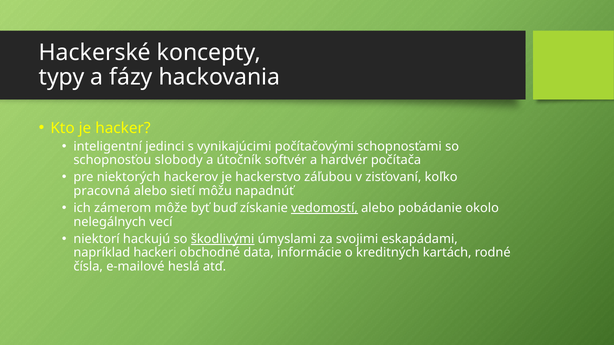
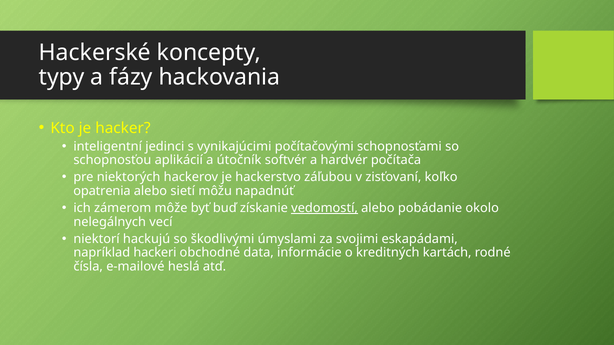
slobody: slobody -> aplikácií (179, 160)
pracovná: pracovná -> opatrenia (102, 191)
škodlivými underline: present -> none (223, 239)
